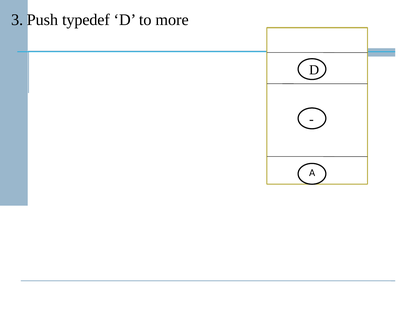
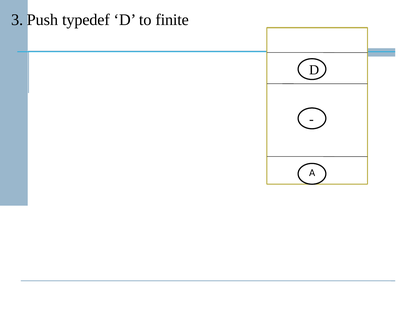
more: more -> finite (172, 20)
